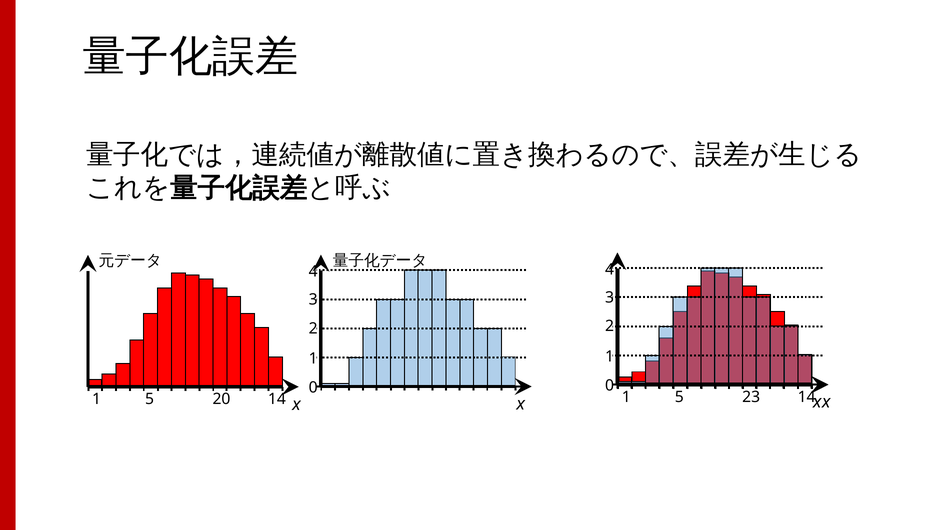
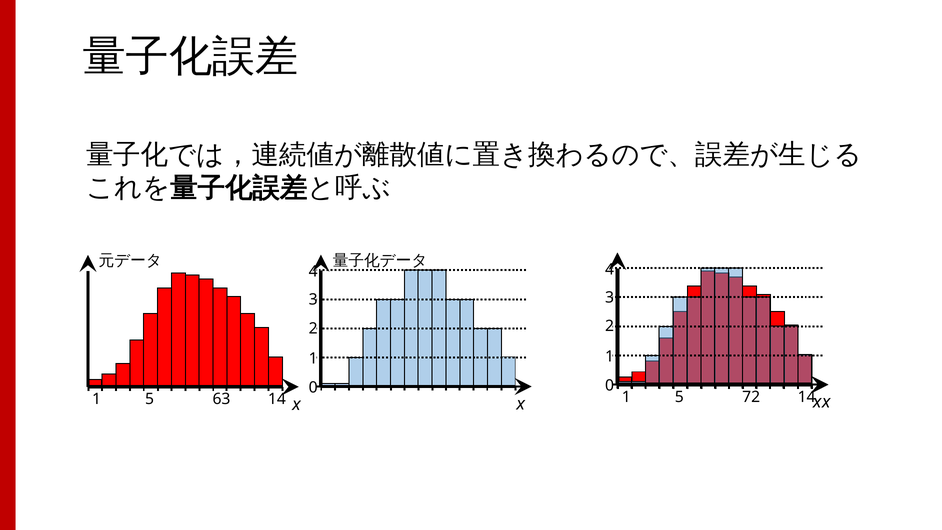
23: 23 -> 72 (751, 397)
20: 20 -> 63 (221, 399)
